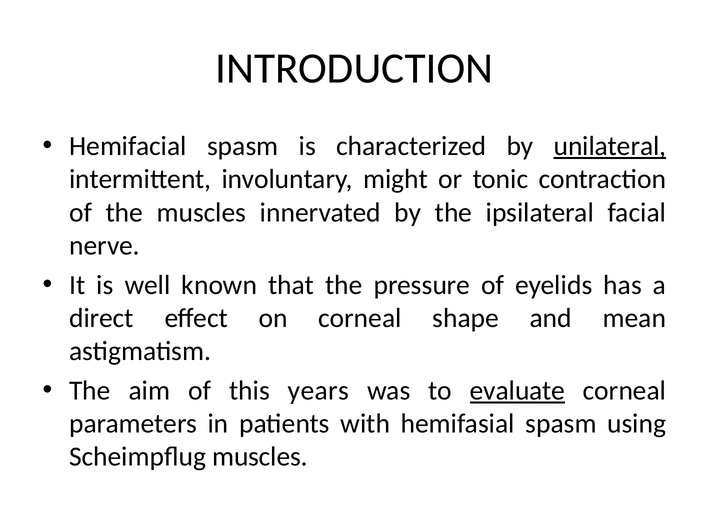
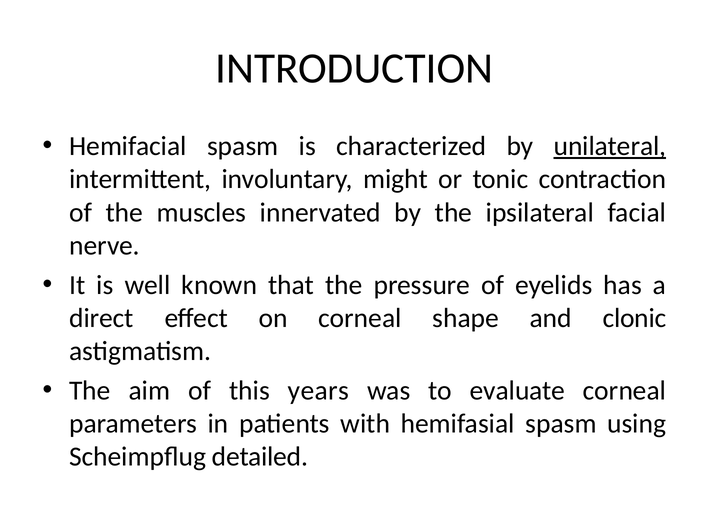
mean: mean -> clonic (635, 318)
evaluate underline: present -> none (518, 390)
Scheimpflug muscles: muscles -> detailed (260, 457)
